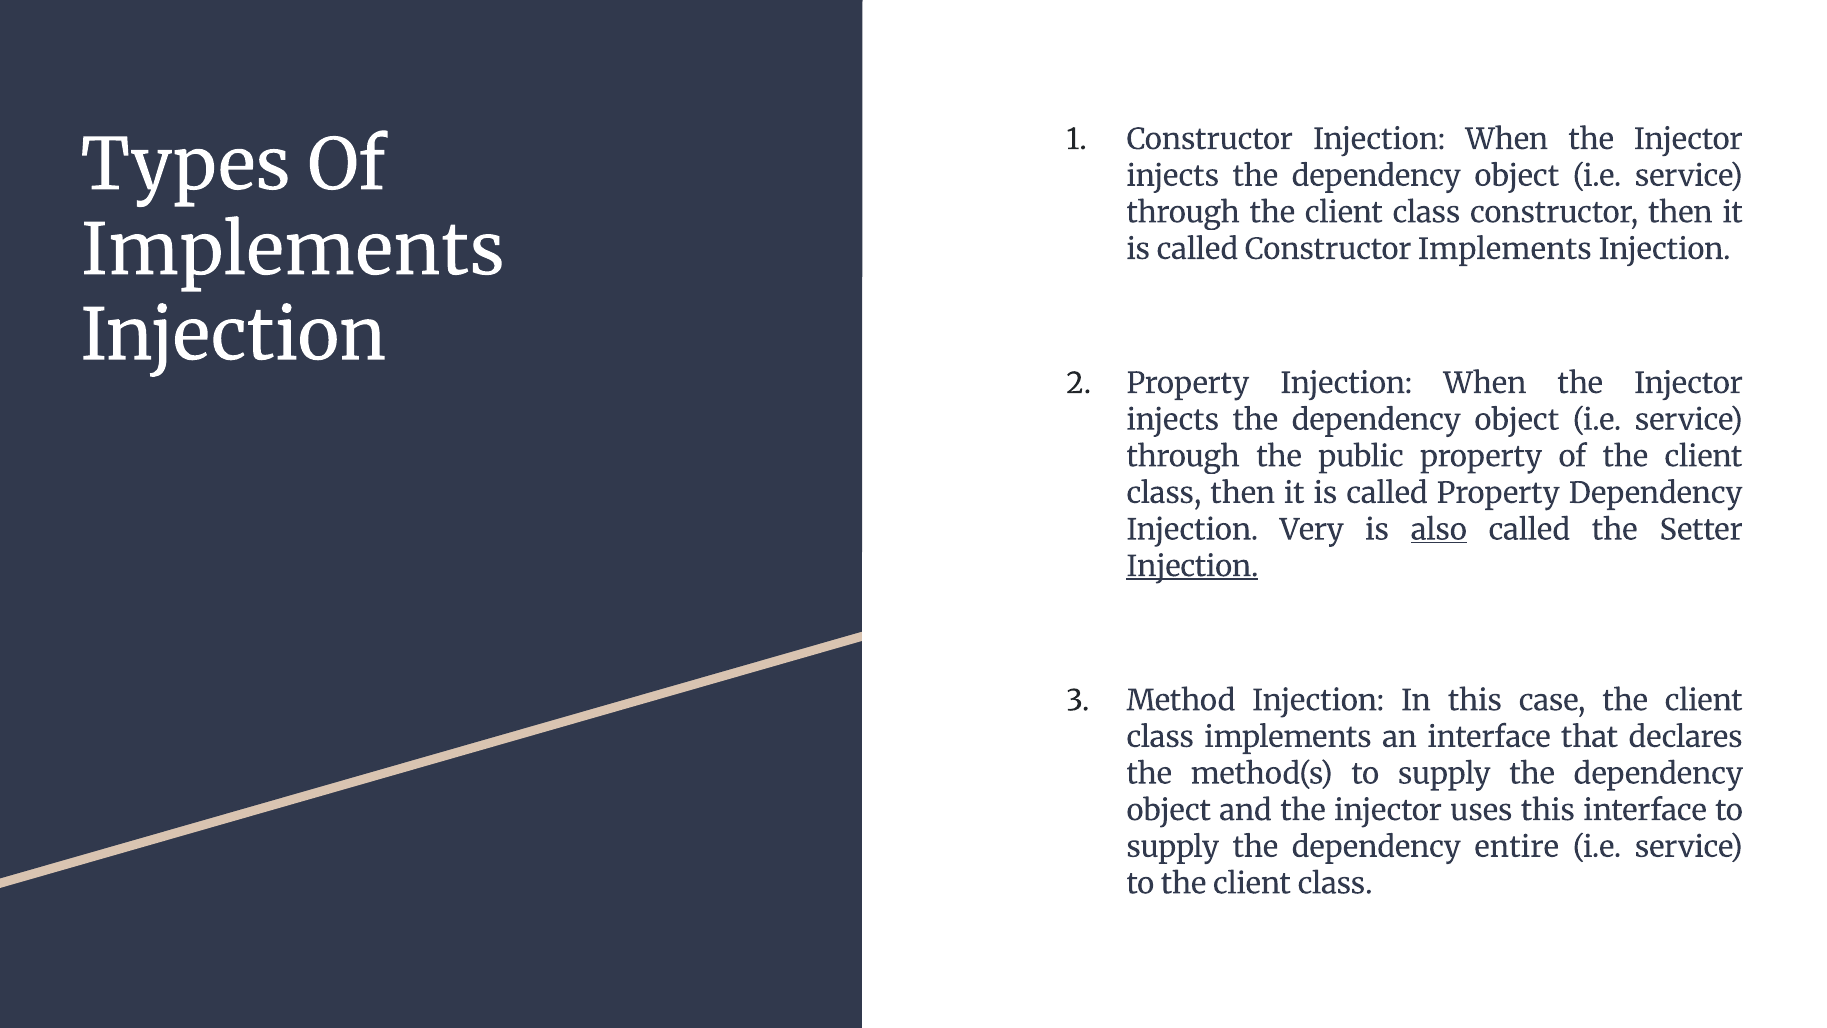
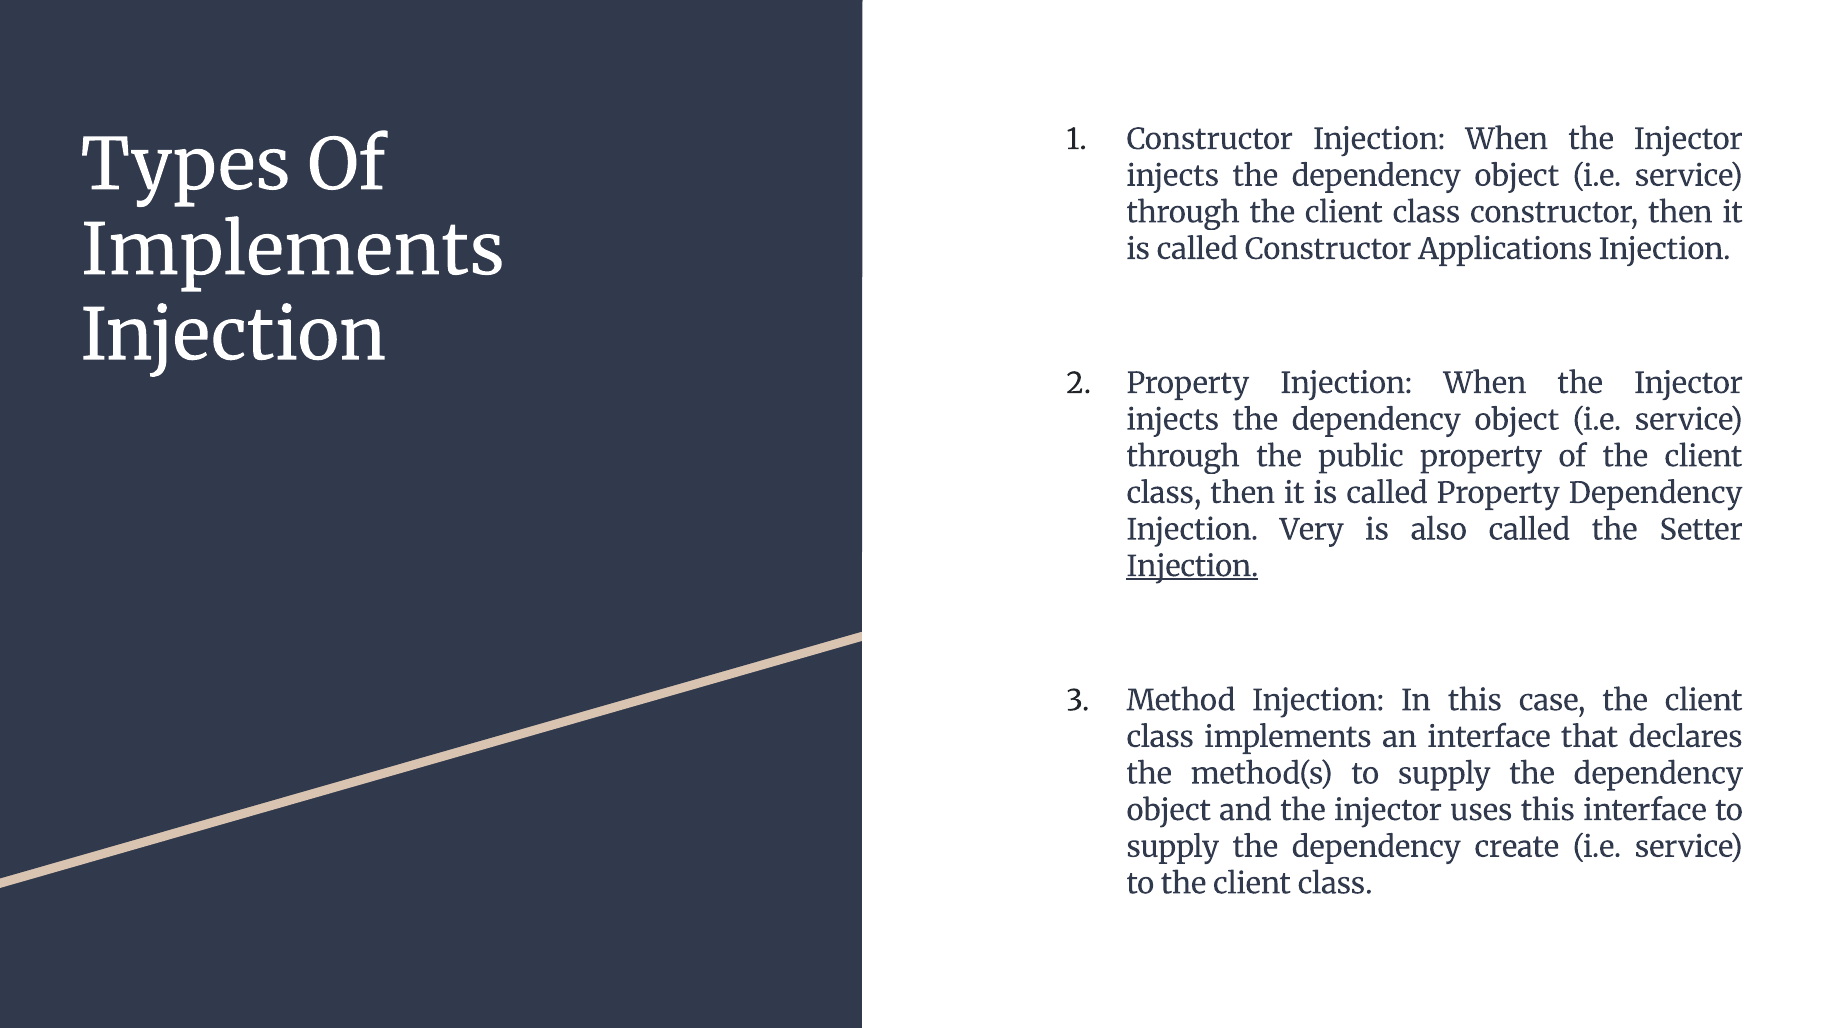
Constructor Implements: Implements -> Applications (1505, 249)
also underline: present -> none (1439, 530)
entire: entire -> create (1517, 847)
